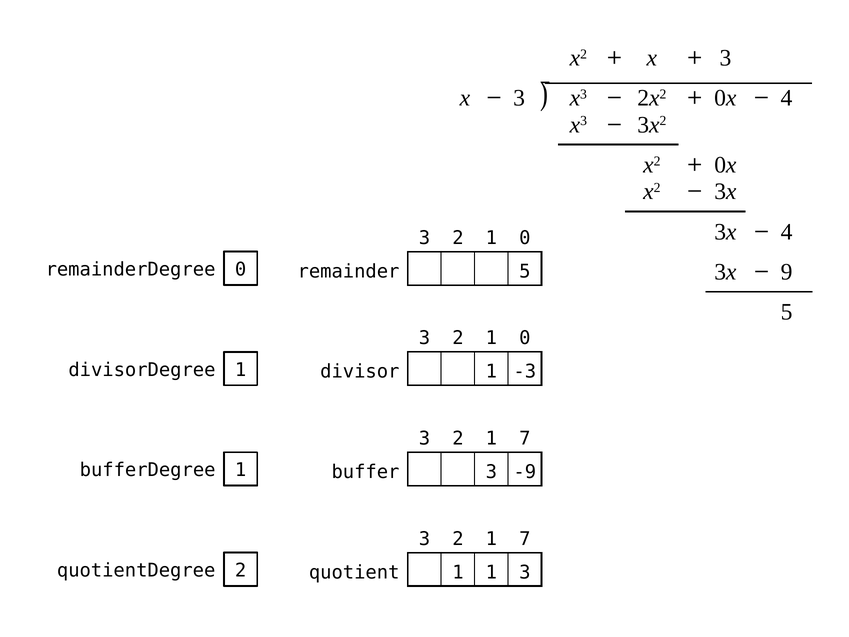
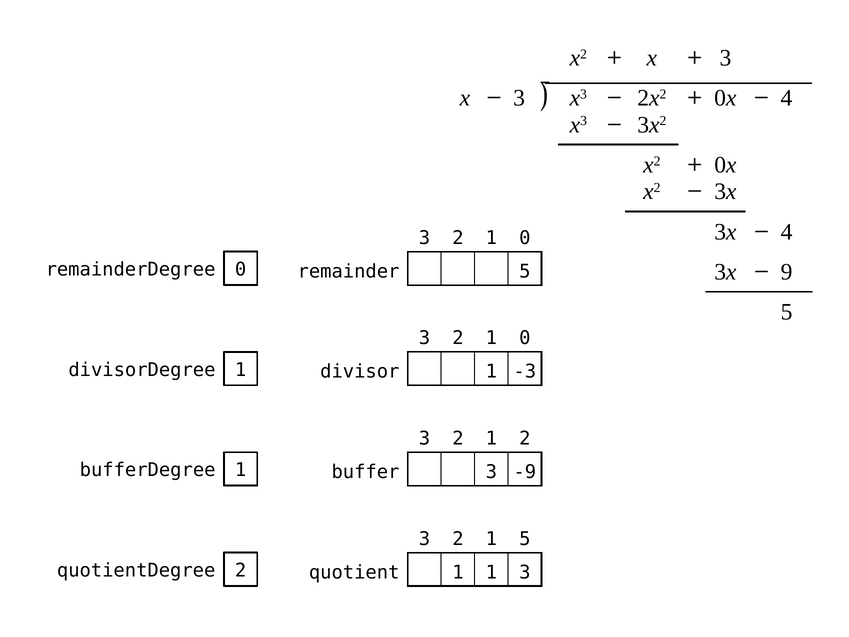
7: 7 -> 2 (525, 438)
7: 7 -> 5 (525, 539)
